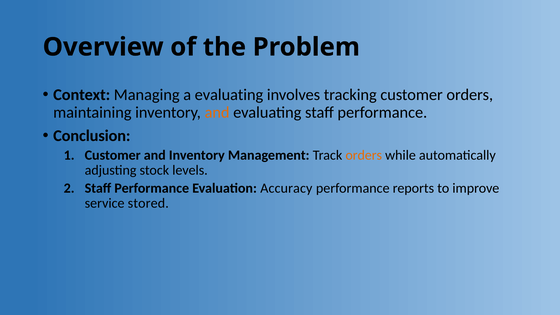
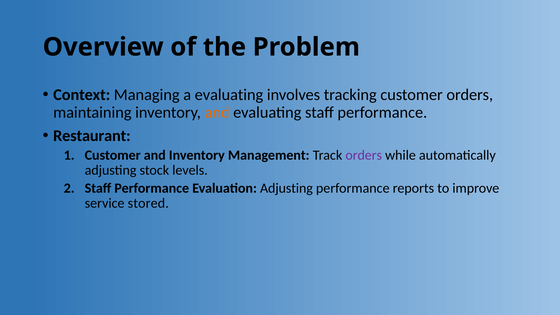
Conclusion: Conclusion -> Restaurant (92, 136)
orders colour: orange -> purple (364, 155)
Evaluation Accuracy: Accuracy -> Adjusting (286, 188)
